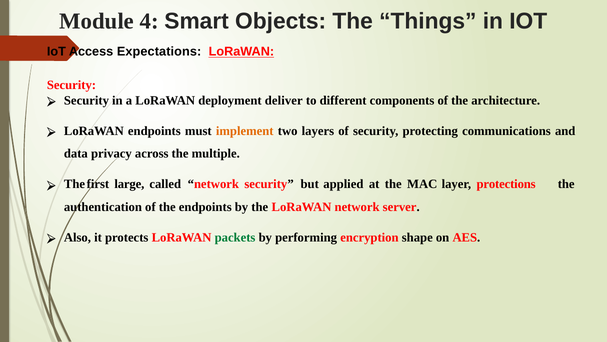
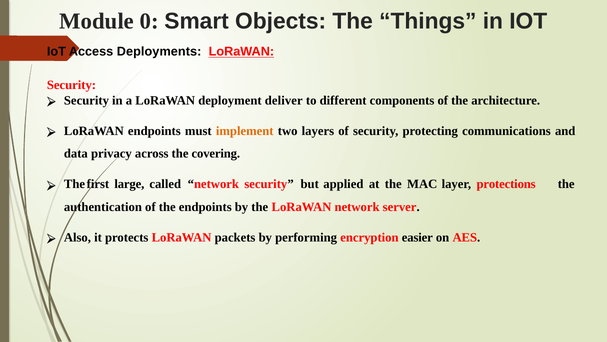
4: 4 -> 0 (149, 21)
Expectations: Expectations -> Deployments (159, 52)
multiple: multiple -> covering (216, 154)
packets colour: green -> black (235, 237)
shape: shape -> easier (417, 237)
